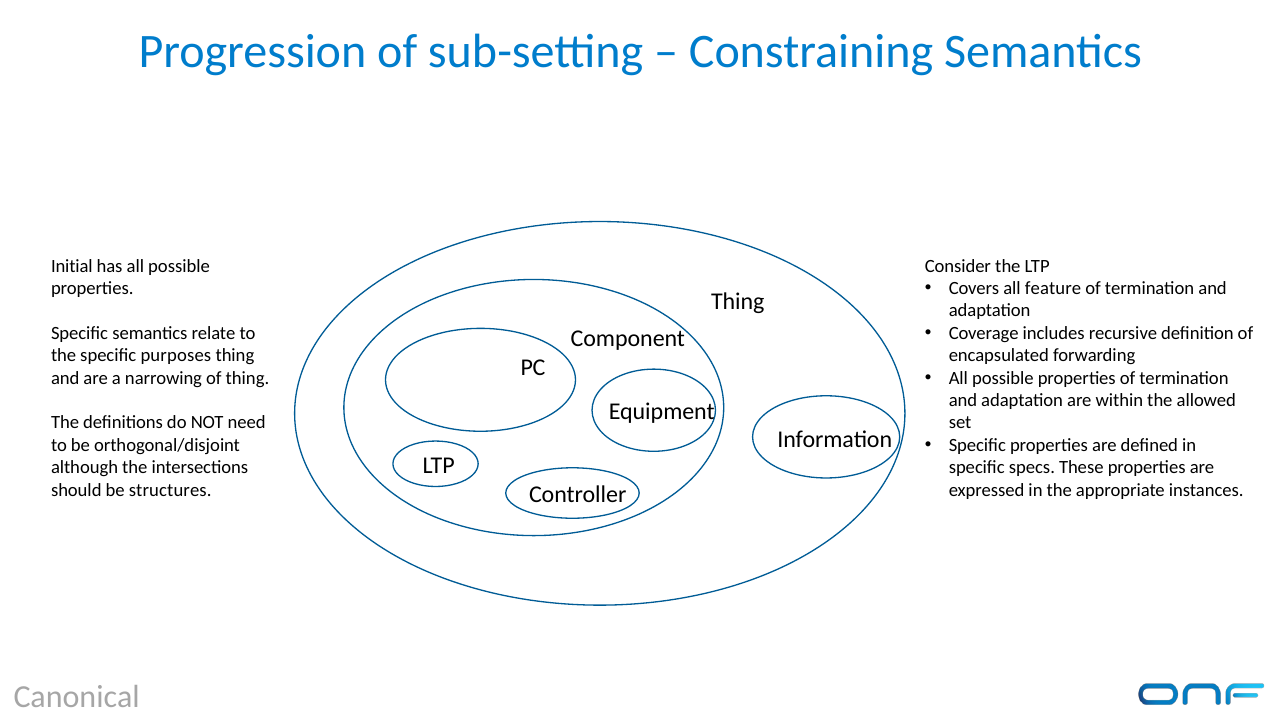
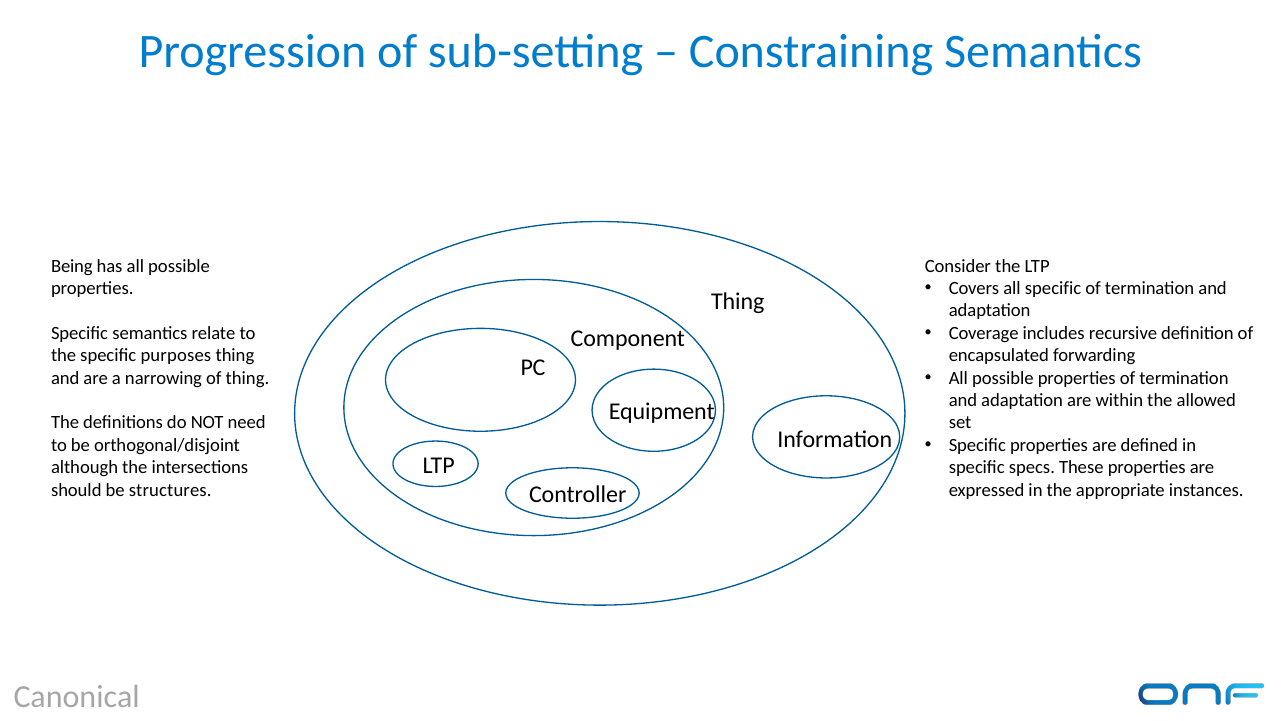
Initial: Initial -> Being (72, 266)
all feature: feature -> specific (1053, 288)
